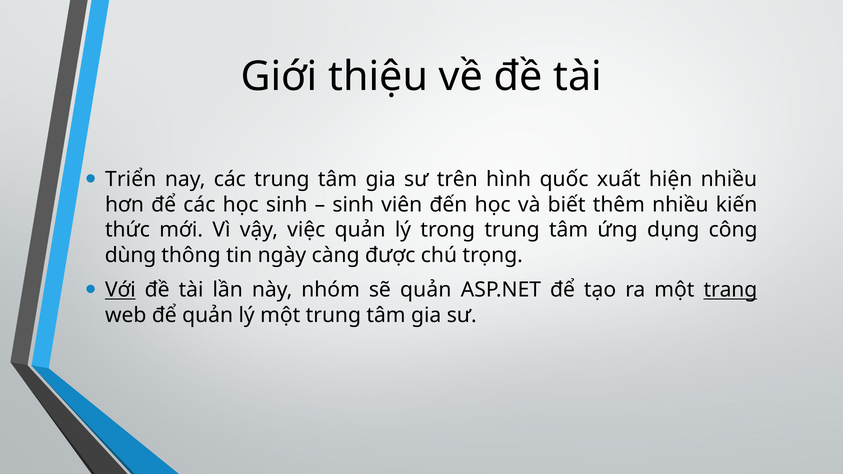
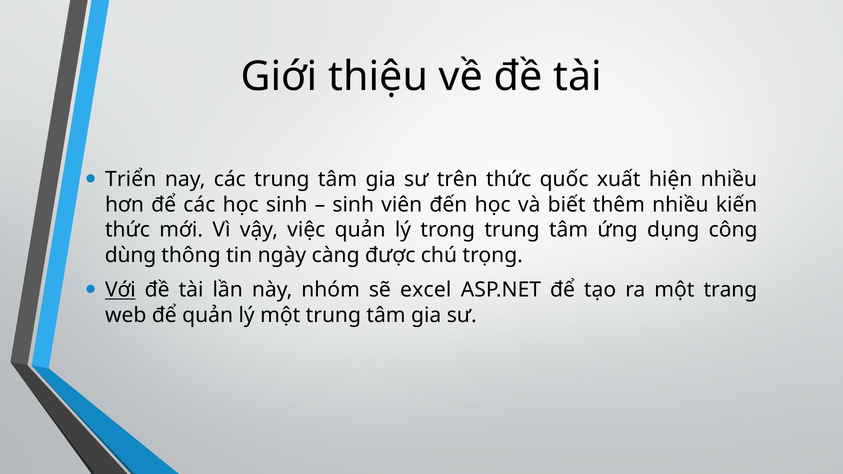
trên hình: hình -> thức (509, 179)
sẽ quản: quản -> excel (426, 290)
trang underline: present -> none (730, 290)
